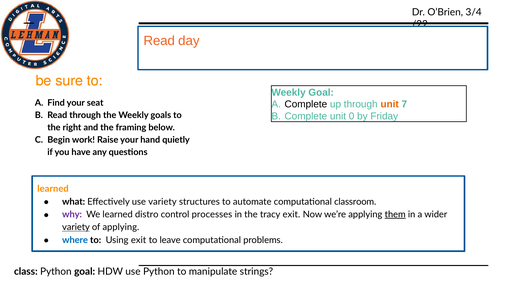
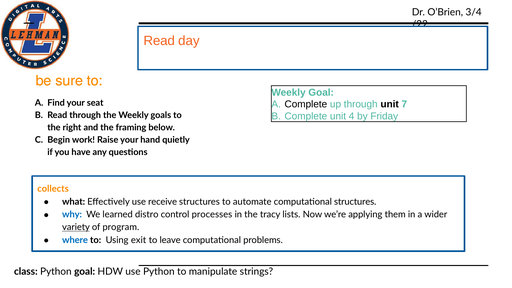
unit colour: orange -> black (390, 104)
0: 0 -> 4 (352, 116)
learned: learned -> collects (53, 189)
use variety: variety -> receive (163, 202)
computational classroom: classroom -> structures (355, 202)
why colour: purple -> blue (72, 214)
tracy exit: exit -> lists (291, 214)
them underline: present -> none (395, 214)
of applying: applying -> program (121, 227)
